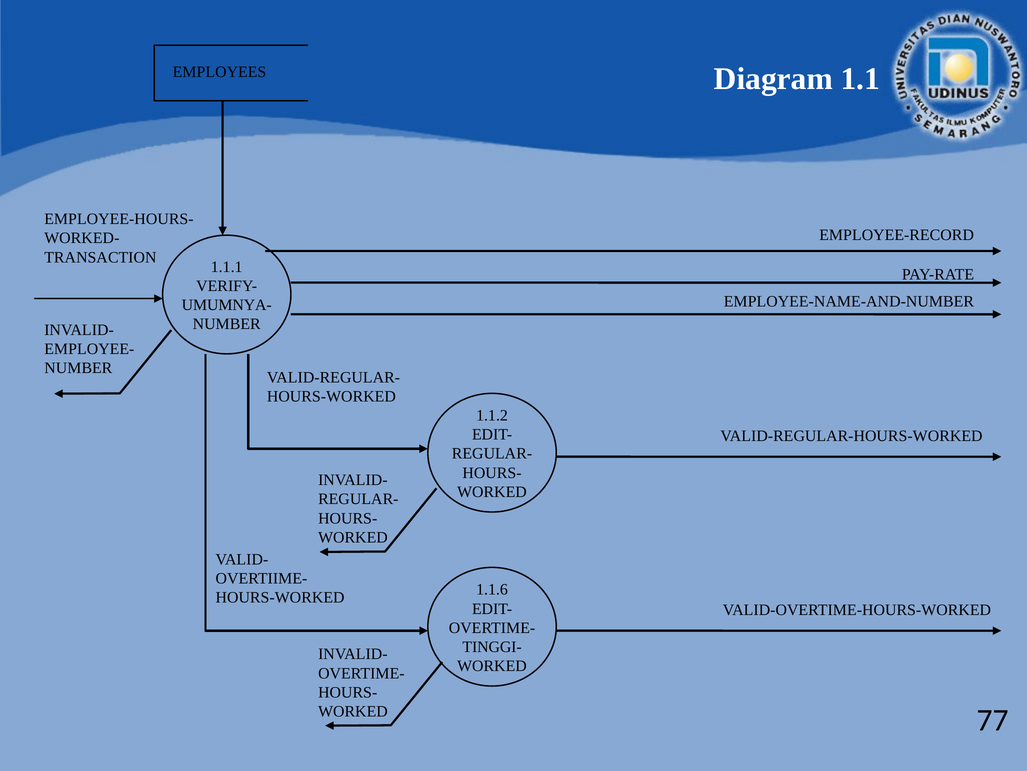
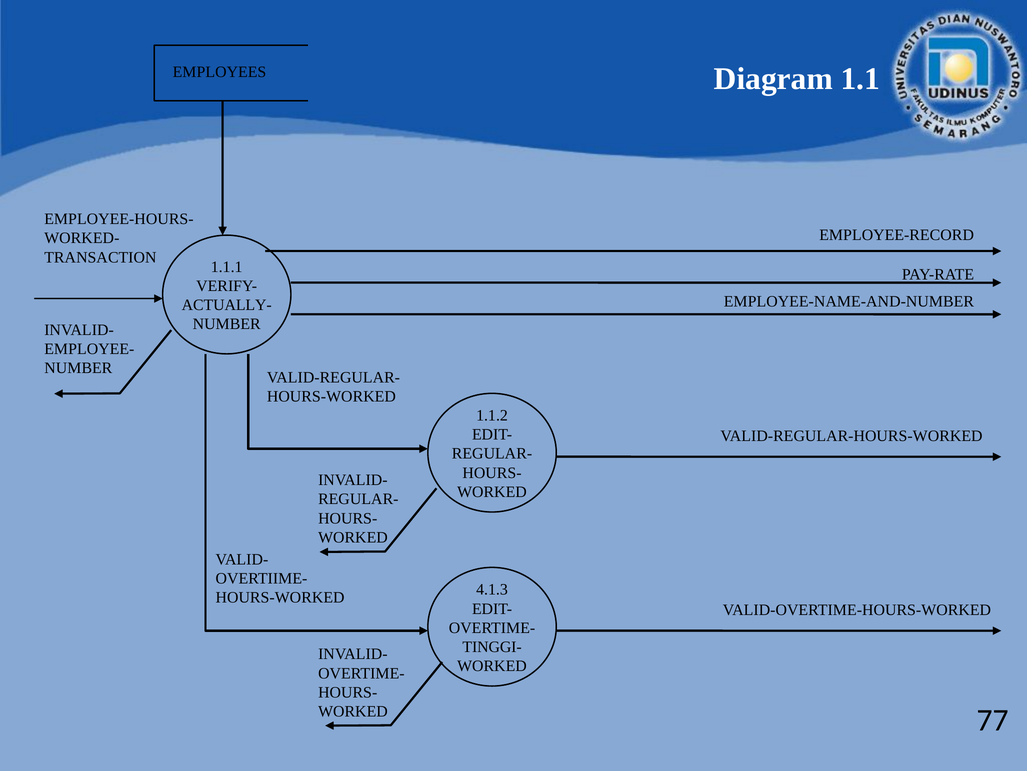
UMUMNYA-: UMUMNYA- -> ACTUALLY- (227, 305)
1.1.6: 1.1.6 -> 4.1.3 (492, 589)
